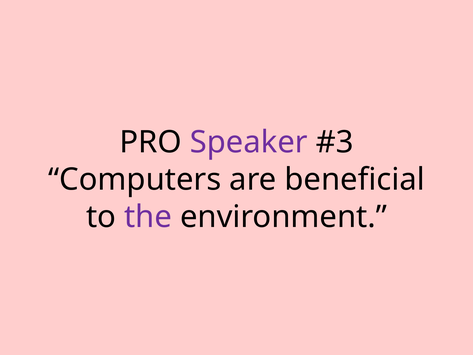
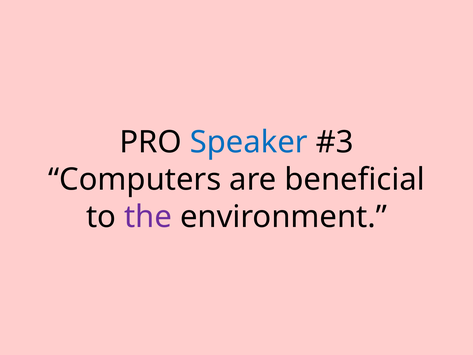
Speaker colour: purple -> blue (249, 142)
